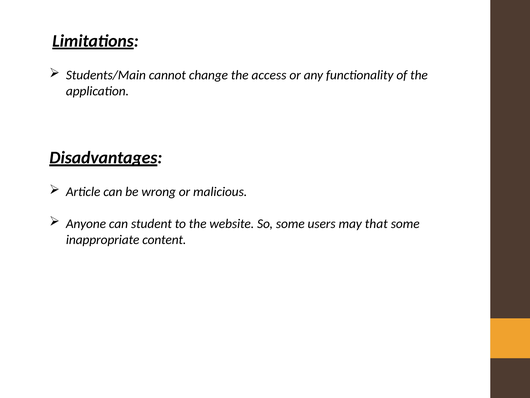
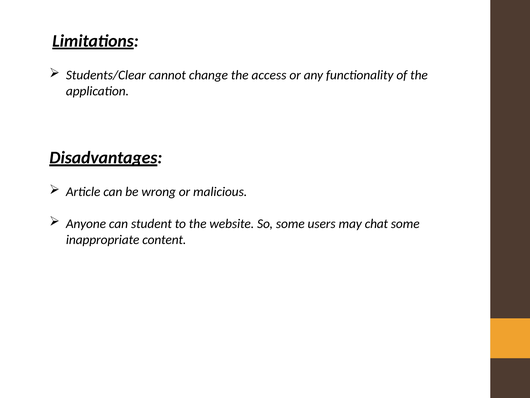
Students/Main: Students/Main -> Students/Clear (106, 75)
that: that -> chat (376, 223)
